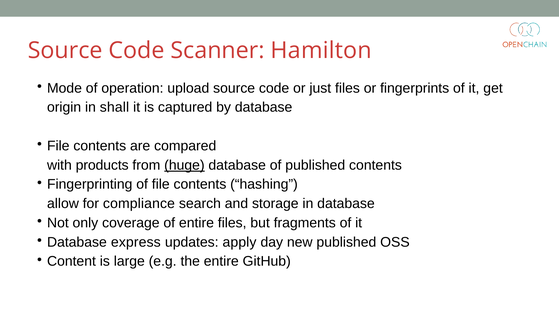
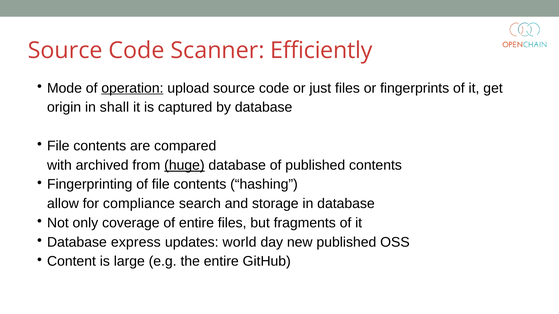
Hamilton: Hamilton -> Efficiently (321, 50)
operation underline: none -> present (132, 88)
products: products -> archived (102, 165)
apply: apply -> world (239, 242)
